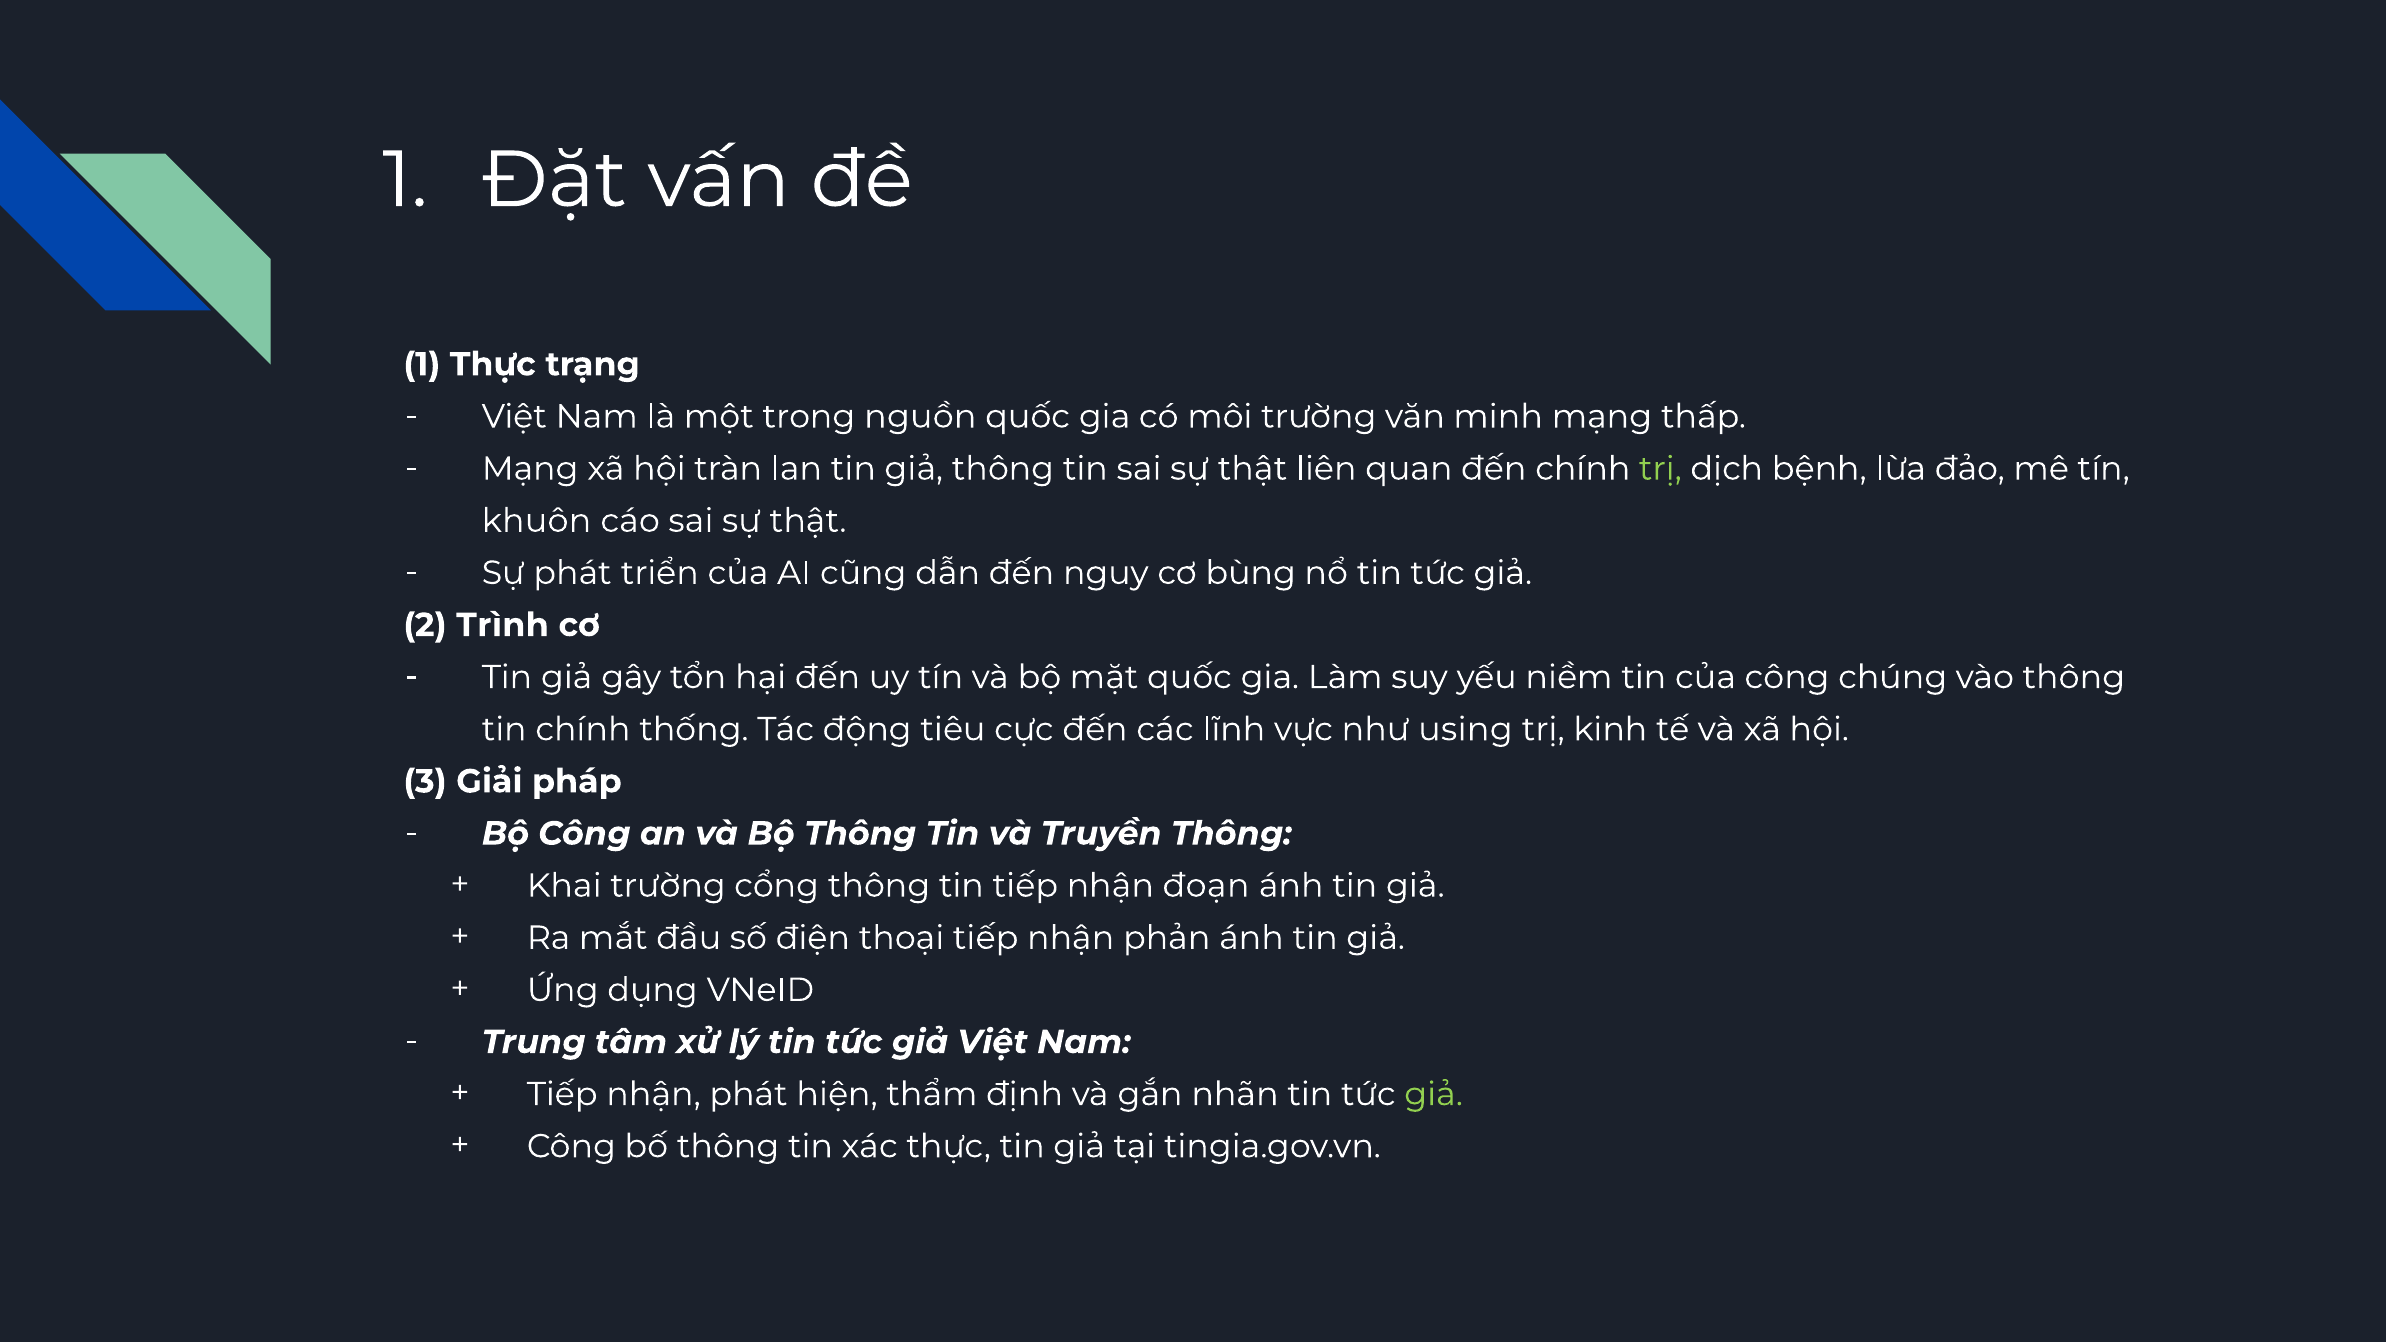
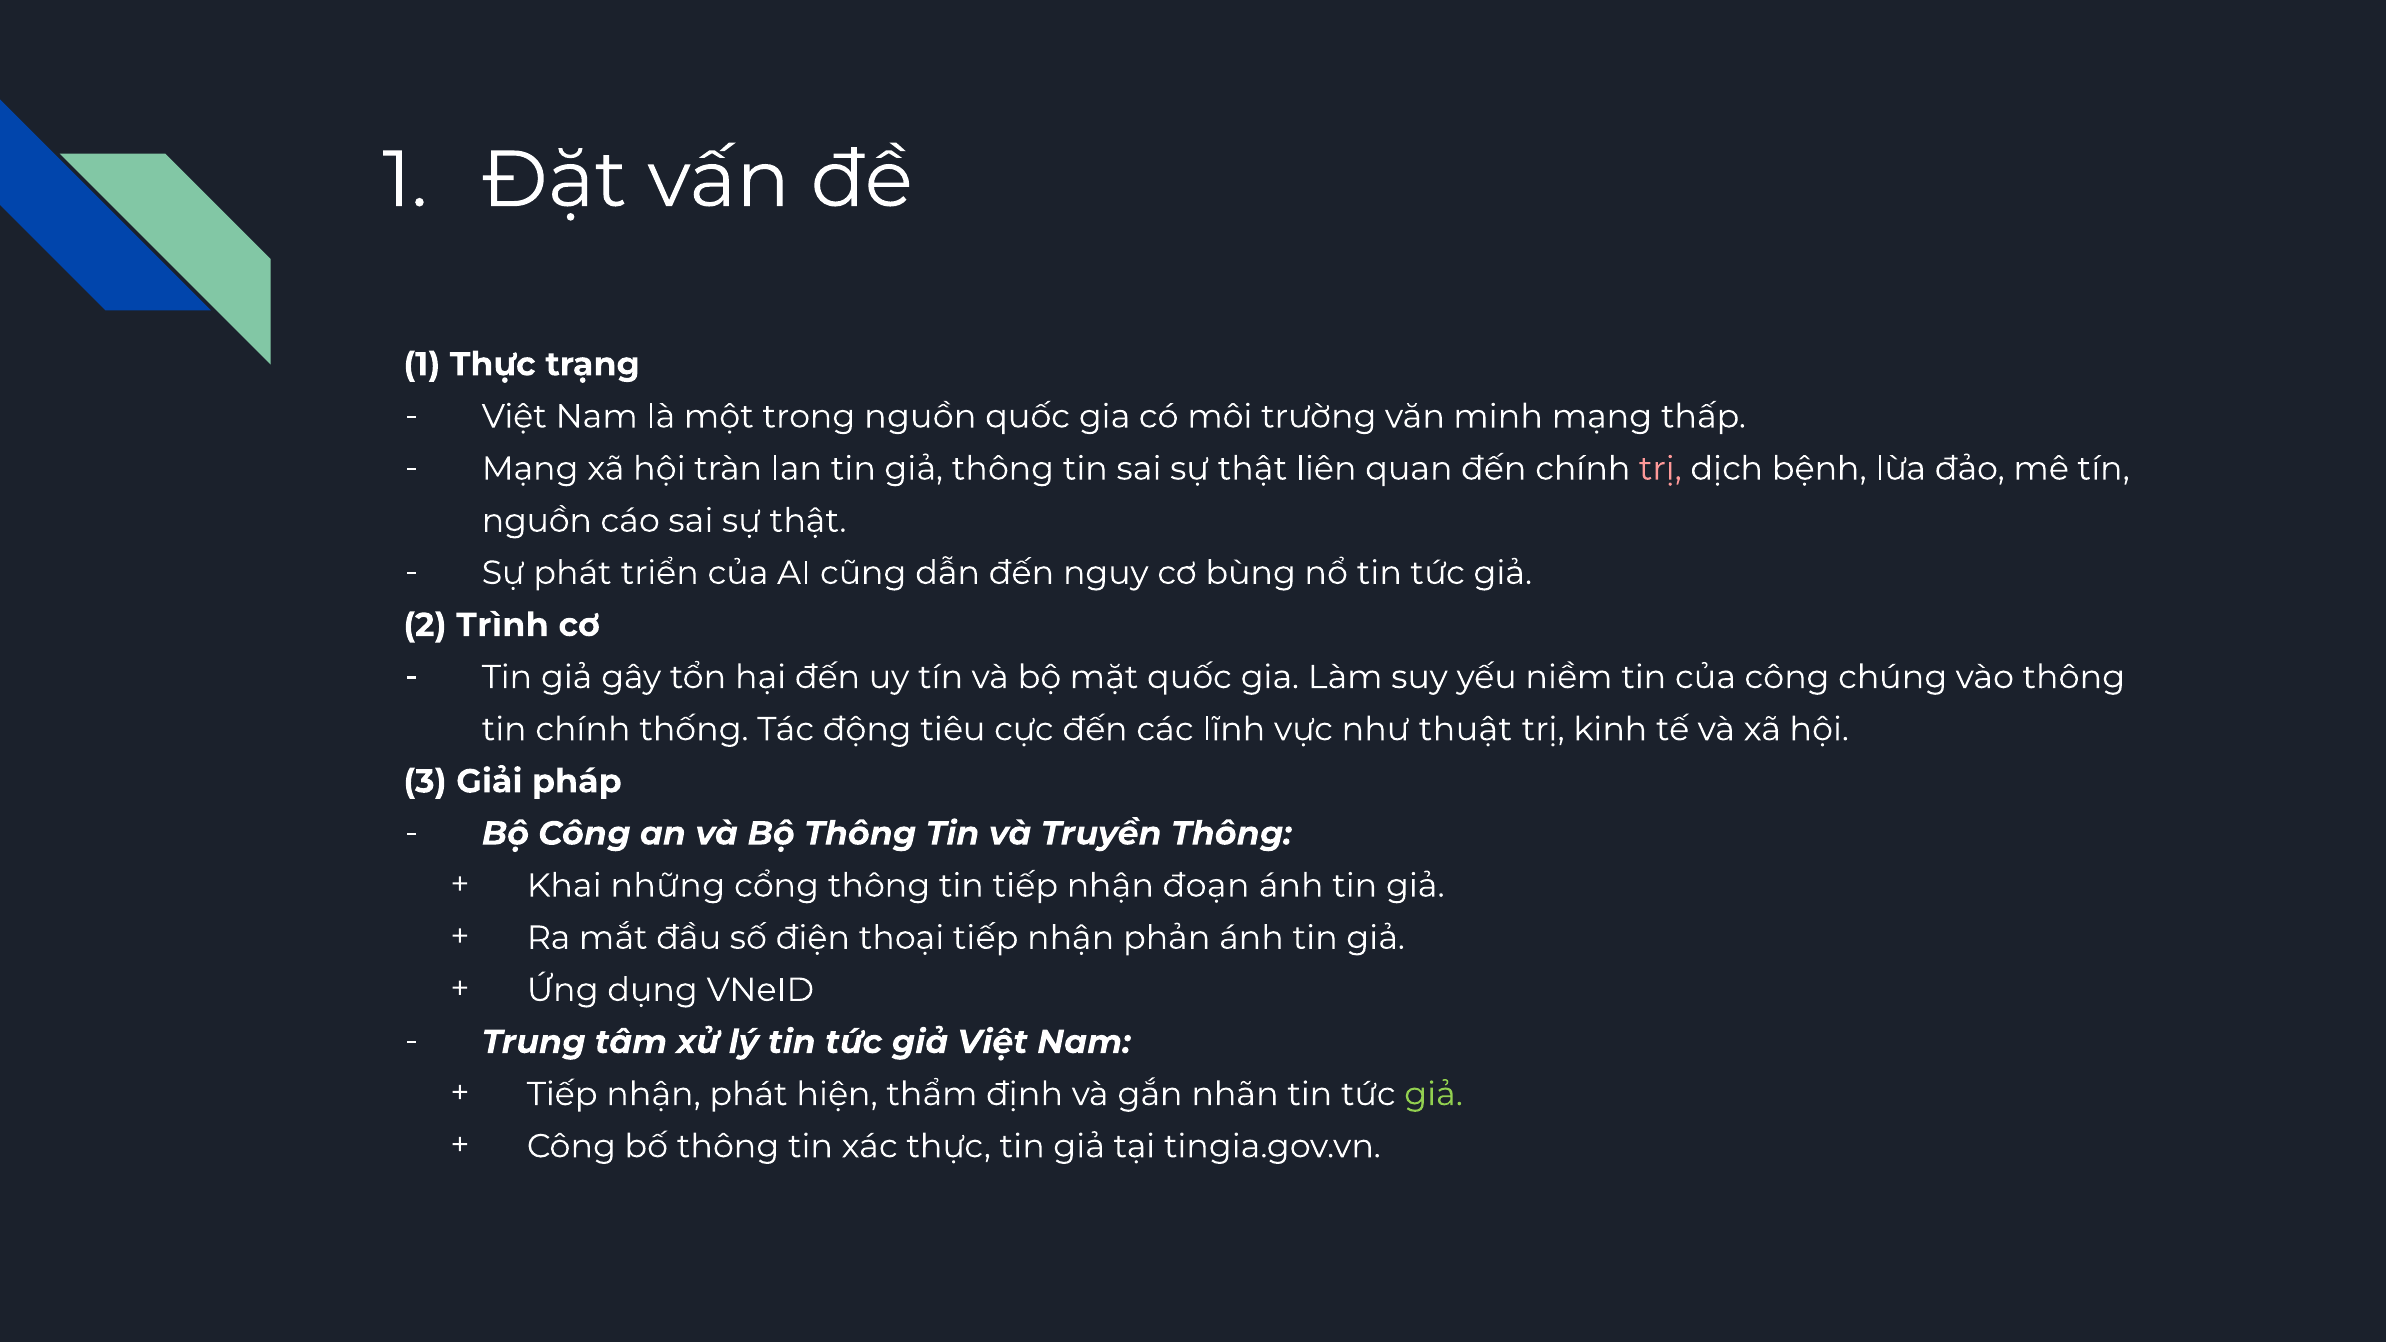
trị colour: light green -> pink (1660, 469)
khuôn: khuôn -> nguồn (537, 521)
using: using -> thuật (1465, 729)
Khai trường: trường -> những (668, 886)
